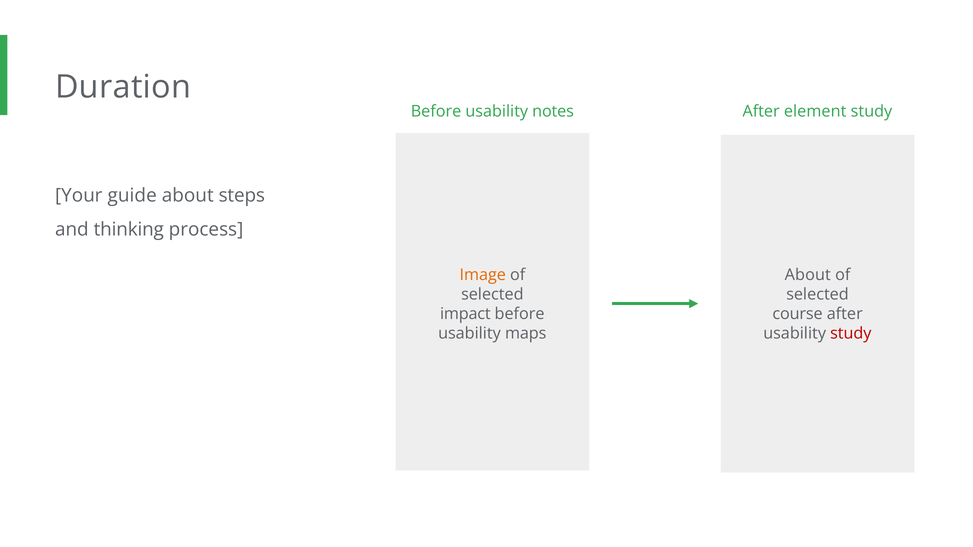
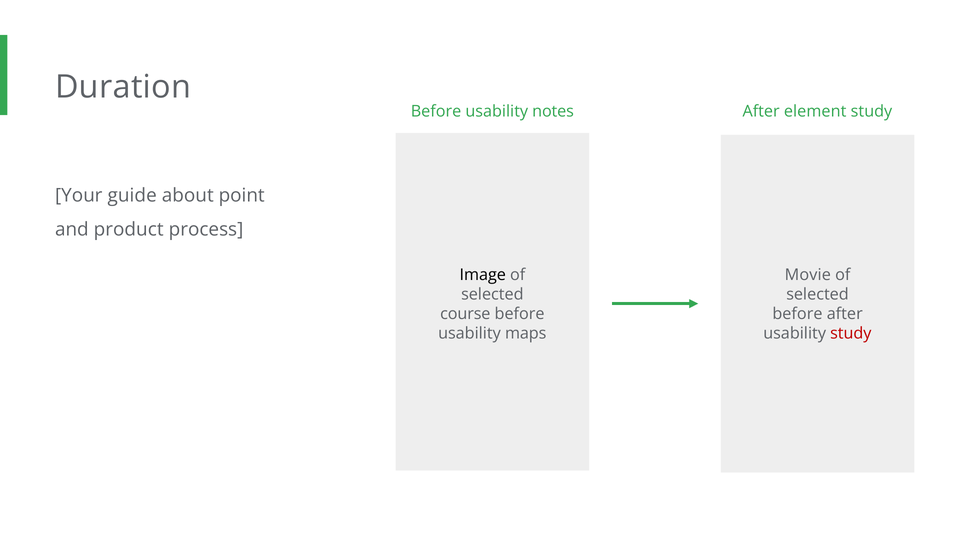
steps: steps -> point (242, 196)
thinking: thinking -> product (129, 230)
Image colour: orange -> black (483, 275)
About: About -> Movie (808, 275)
impact: impact -> course (465, 314)
course: course -> before (797, 314)
